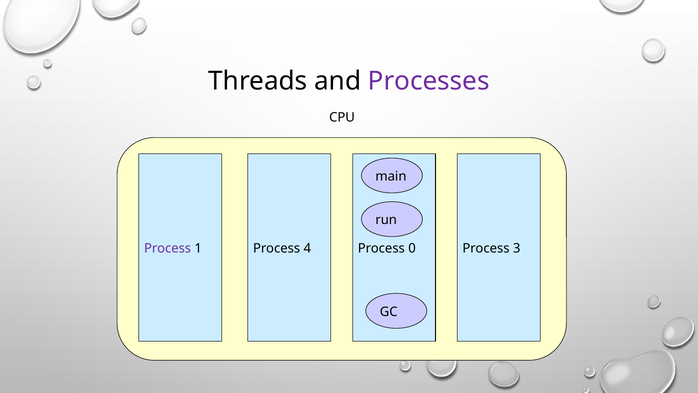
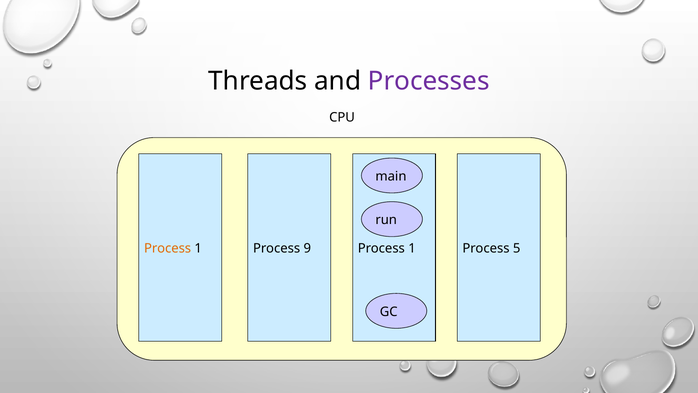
Process colour: purple -> orange (168, 248)
4: 4 -> 9 (307, 248)
1 Process 0: 0 -> 1 (412, 248)
3: 3 -> 5 (517, 248)
